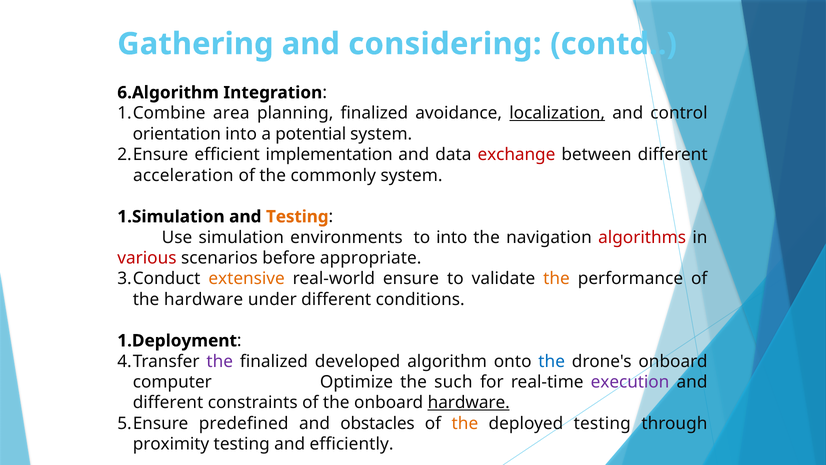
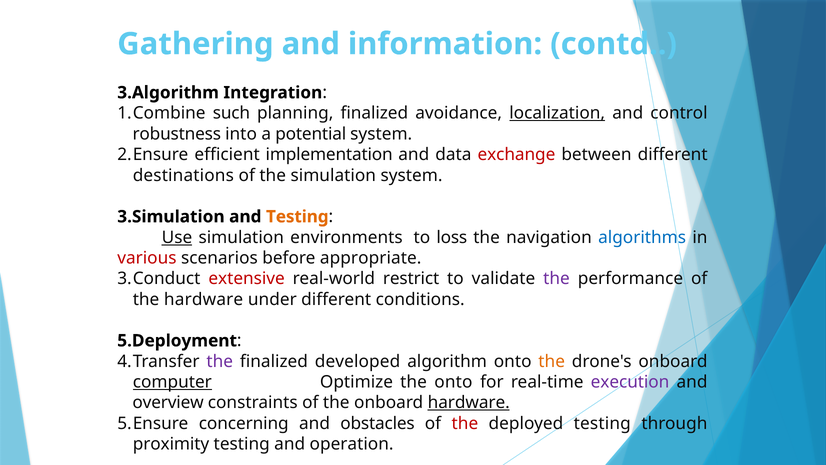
considering: considering -> information (445, 44)
6.Algorithm: 6.Algorithm -> 3.Algorithm (168, 93)
area: area -> such (231, 113)
orientation: orientation -> robustness (177, 134)
acceleration: acceleration -> destinations (183, 175)
the commonly: commonly -> simulation (333, 175)
1.Simulation: 1.Simulation -> 3.Simulation (171, 217)
Use underline: none -> present (177, 237)
to into: into -> loss (452, 237)
algorithms colour: red -> blue (642, 237)
extensive colour: orange -> red (247, 278)
ensure: ensure -> restrict (411, 278)
the colour: orange -> purple (557, 278)
1.Deployment: 1.Deployment -> 5.Deployment (177, 340)
the colour: blue -> orange (552, 361)
computer underline: none -> present (172, 382)
the such: such -> onto (453, 382)
different: different -> overview (168, 402)
predefined: predefined -> concerning (244, 423)
the colour: orange -> red (465, 423)
efficiently: efficiently -> operation (352, 444)
